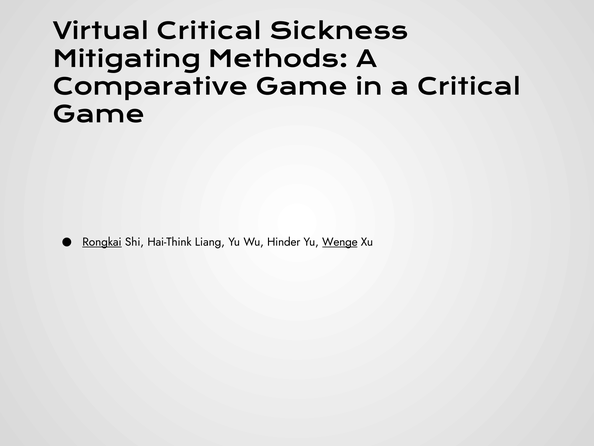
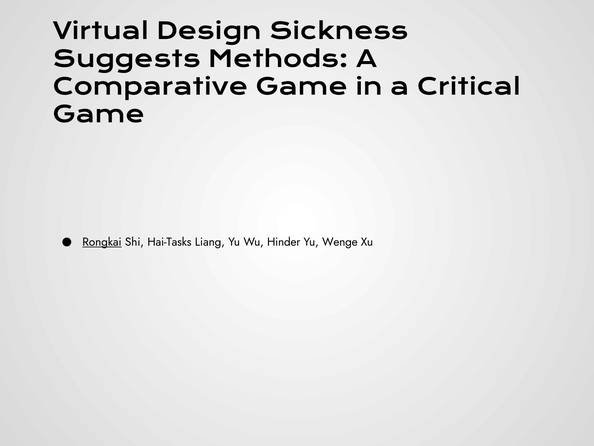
Virtual Critical: Critical -> Design (209, 32)
Mitigating: Mitigating -> Suggests (127, 59)
Hai-Think: Hai-Think -> Hai-Tasks (169, 242)
Wenge underline: present -> none (340, 242)
